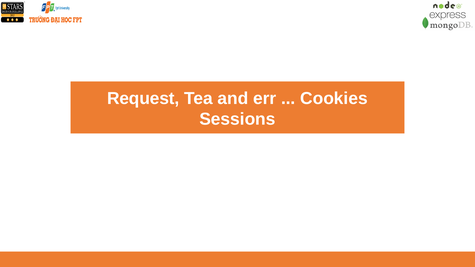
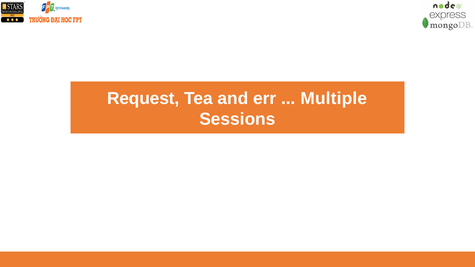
Cookies: Cookies -> Multiple (334, 98)
